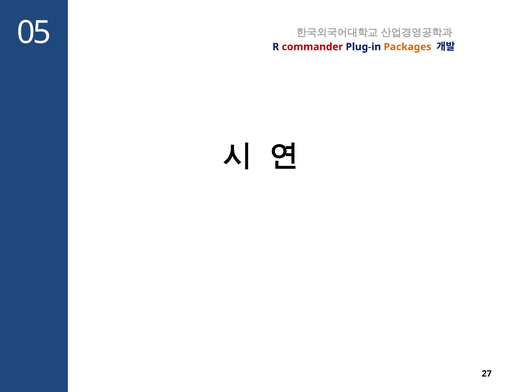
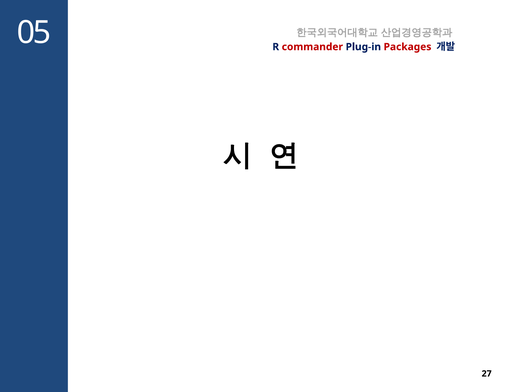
Packages colour: orange -> red (408, 47)
